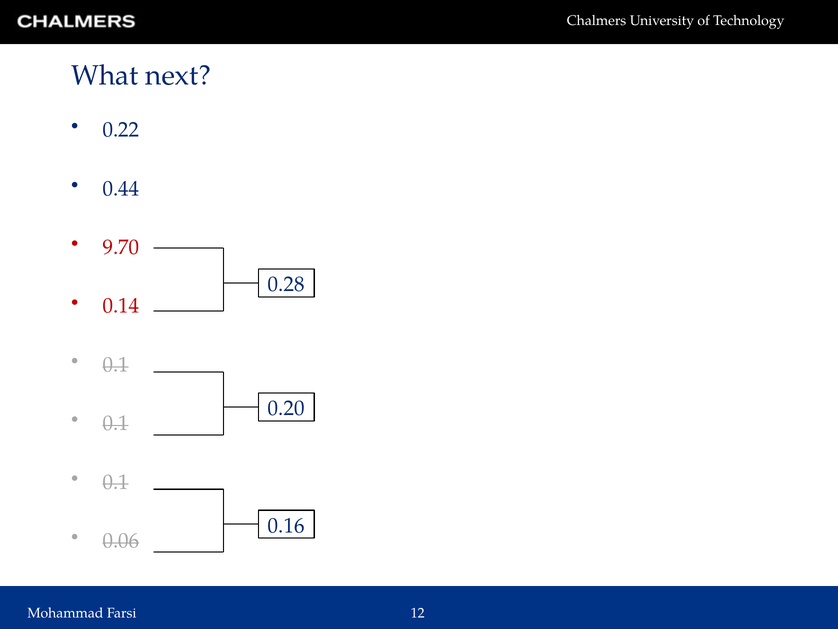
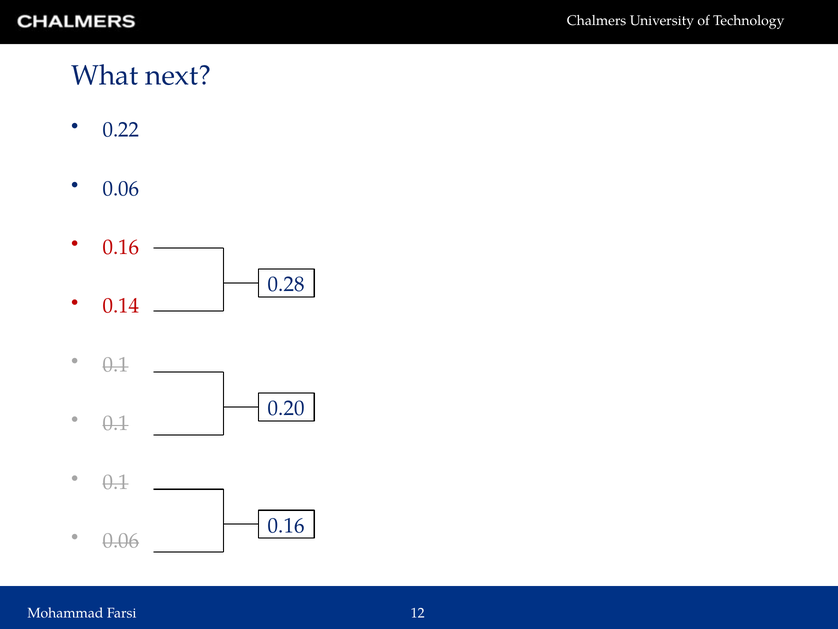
0.44: 0.44 -> 0.06 (121, 188)
9.70: 9.70 -> 0.16 (121, 247)
